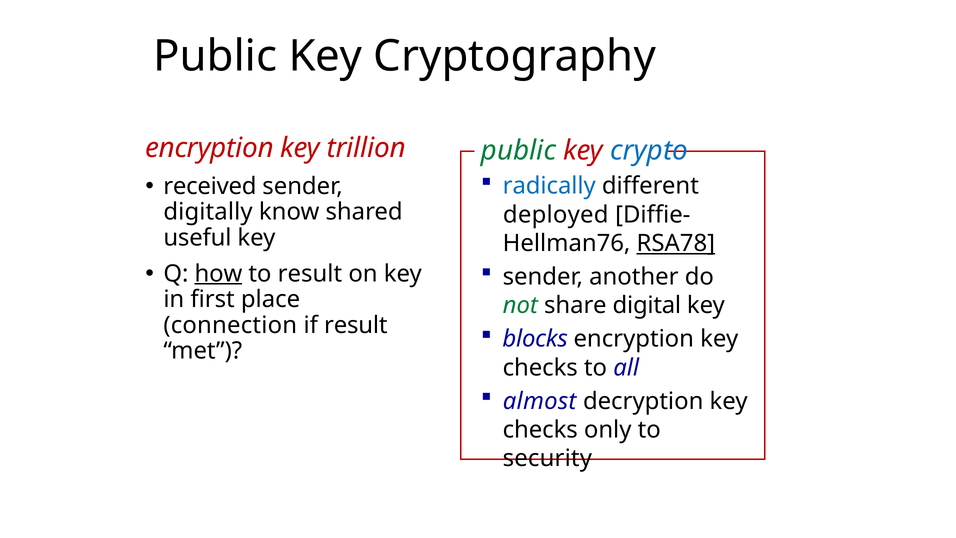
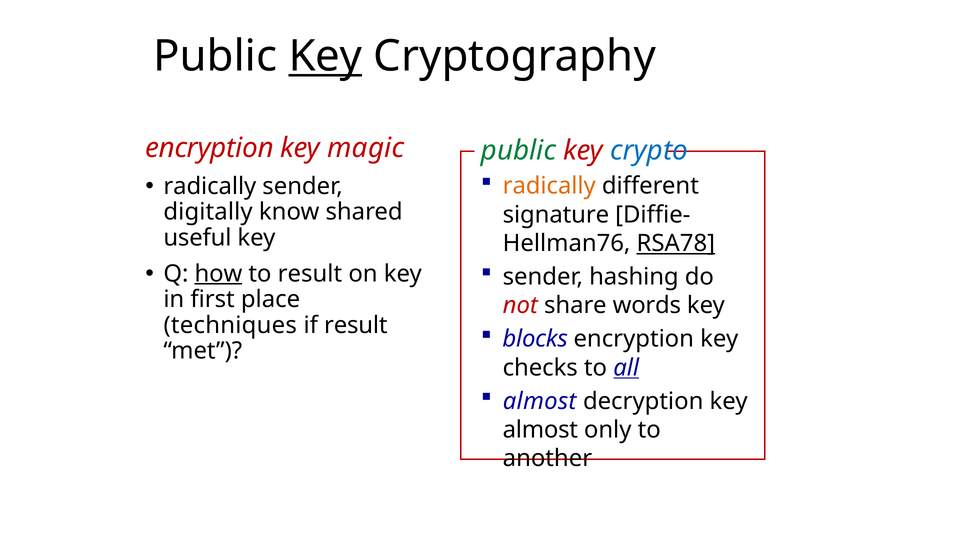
Key underline: none -> present (325, 56)
trillion: trillion -> magic (366, 148)
radically colour: blue -> orange (549, 186)
received: received -> radically (210, 186)
deployed: deployed -> signature (556, 215)
another: another -> hashing (634, 277)
not colour: green -> red (520, 305)
digital: digital -> words (647, 305)
connection: connection -> techniques (230, 325)
all underline: none -> present (626, 368)
checks: checks -> almost (540, 430)
security: security -> another (547, 458)
